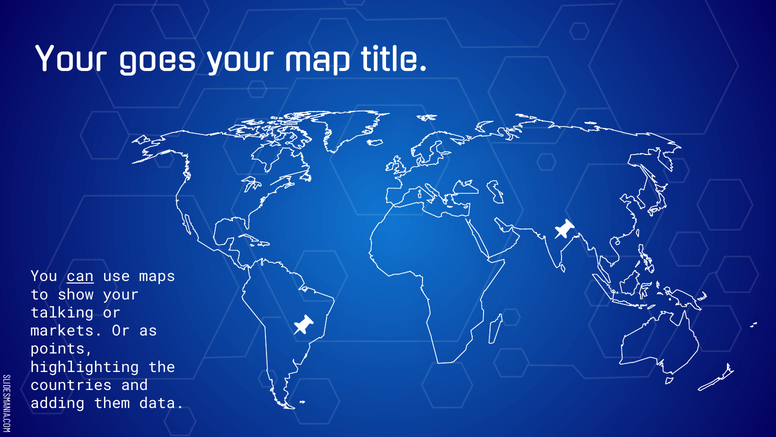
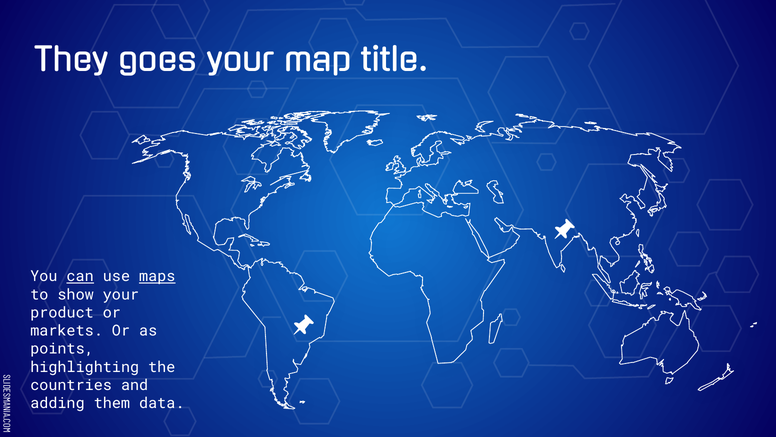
Your: Your -> They (71, 61)
maps underline: none -> present (157, 276)
talking: talking -> product (62, 312)
